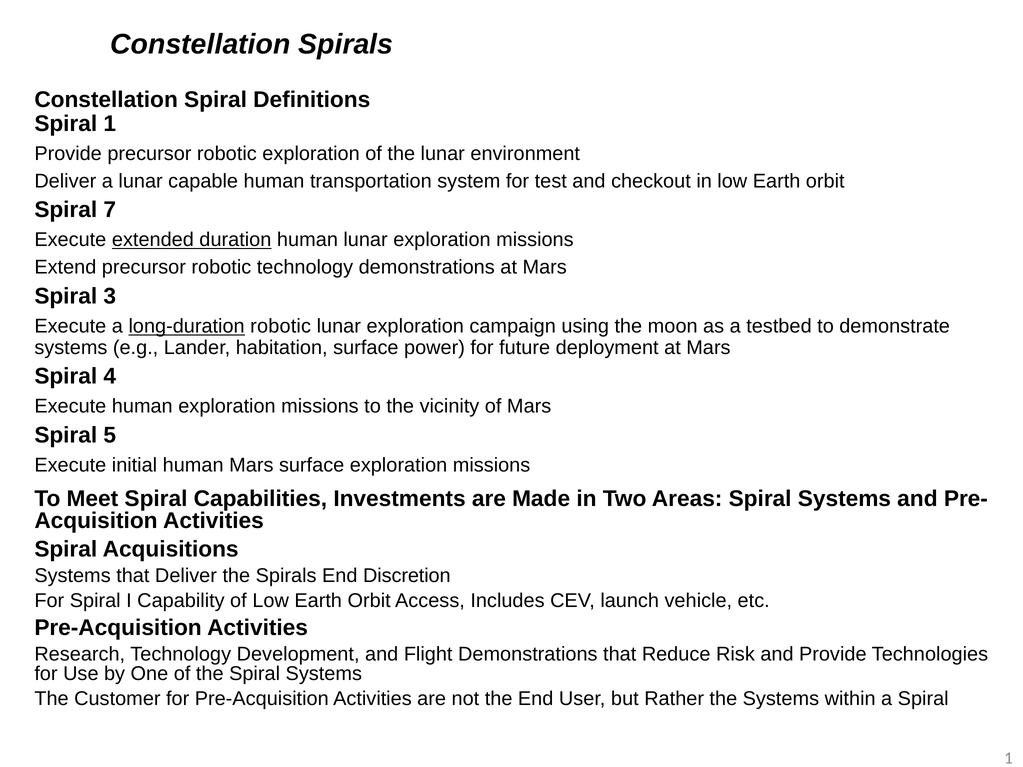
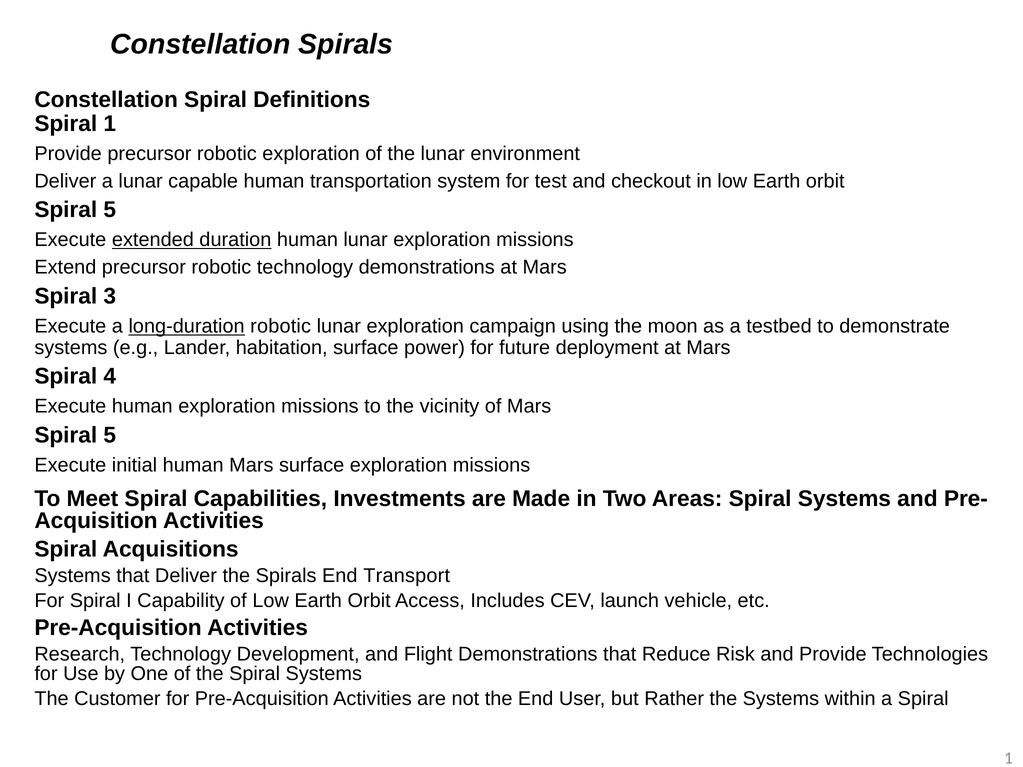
7: 7 -> 5 (110, 210)
Discretion: Discretion -> Transport (407, 576)
